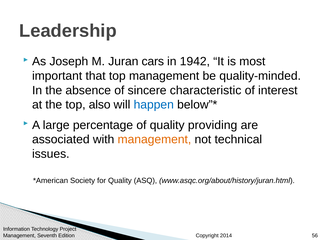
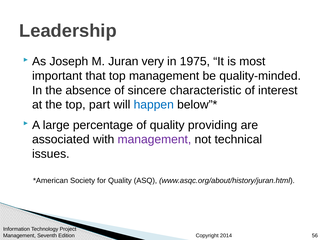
cars: cars -> very (153, 62)
1942: 1942 -> 1975 (195, 62)
also: also -> part (100, 105)
management colour: orange -> purple (154, 140)
